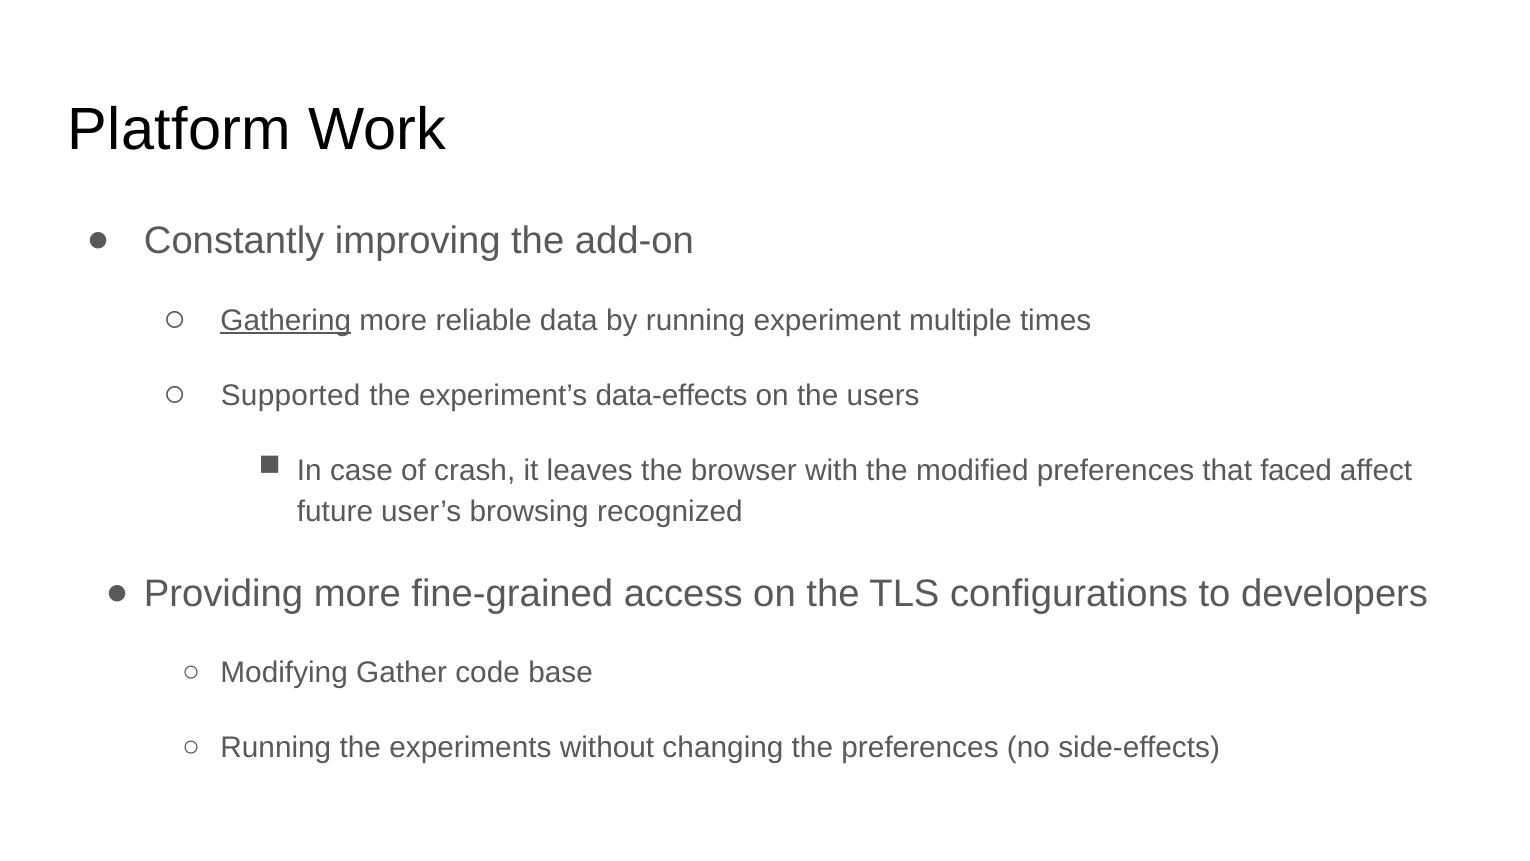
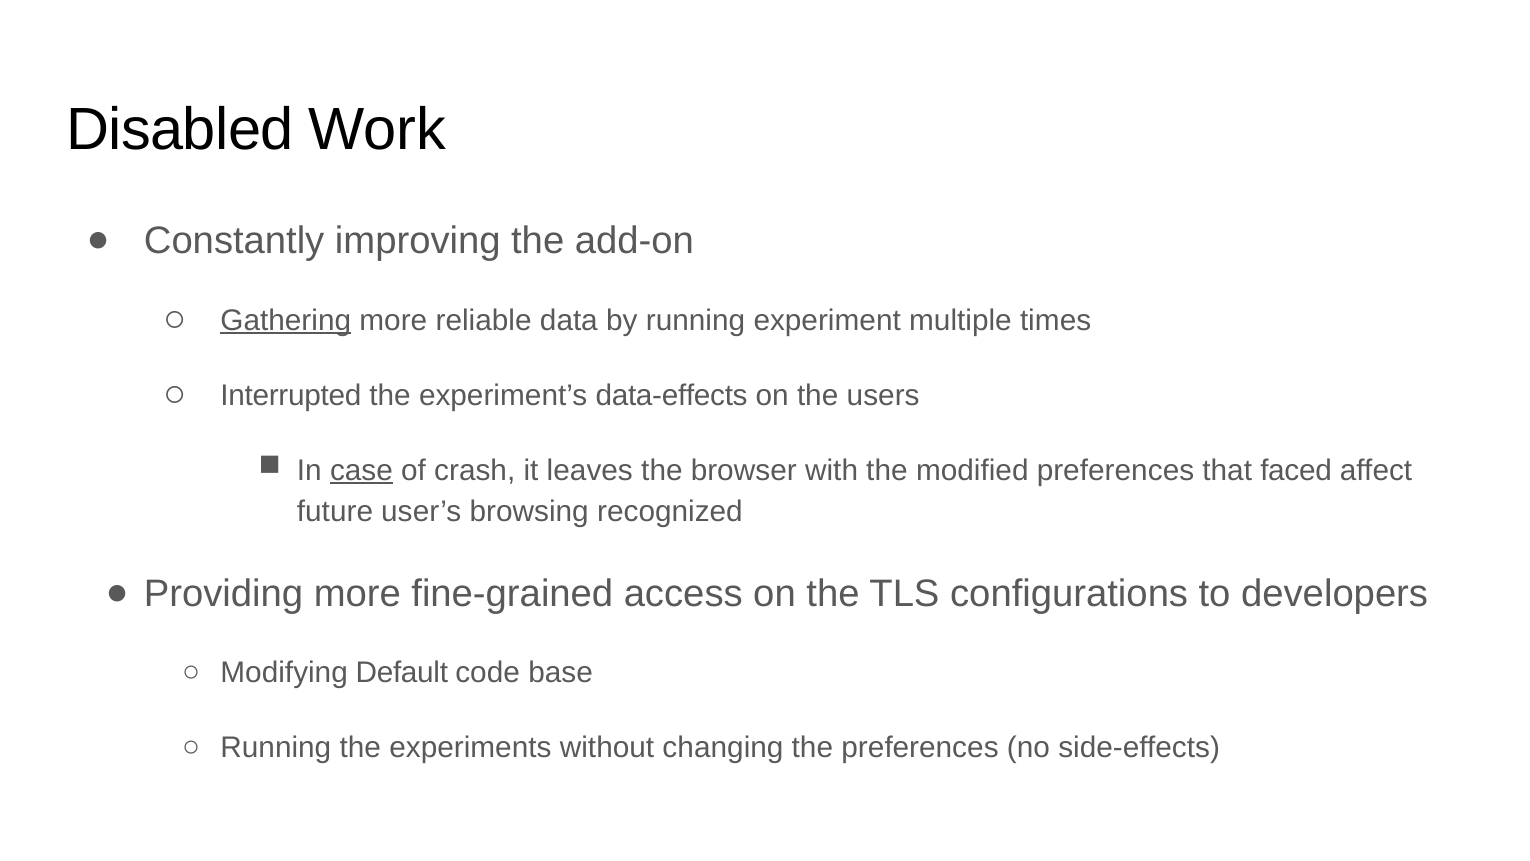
Platform: Platform -> Disabled (180, 130)
Supported: Supported -> Interrupted (291, 395)
case underline: none -> present (361, 470)
Gather: Gather -> Default (402, 673)
